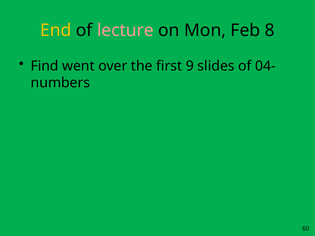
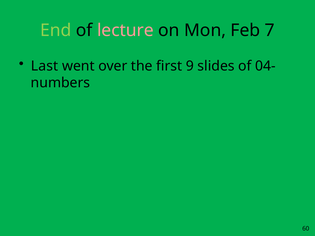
End colour: yellow -> light green (56, 30)
8: 8 -> 7 (270, 30)
Find: Find -> Last (45, 66)
